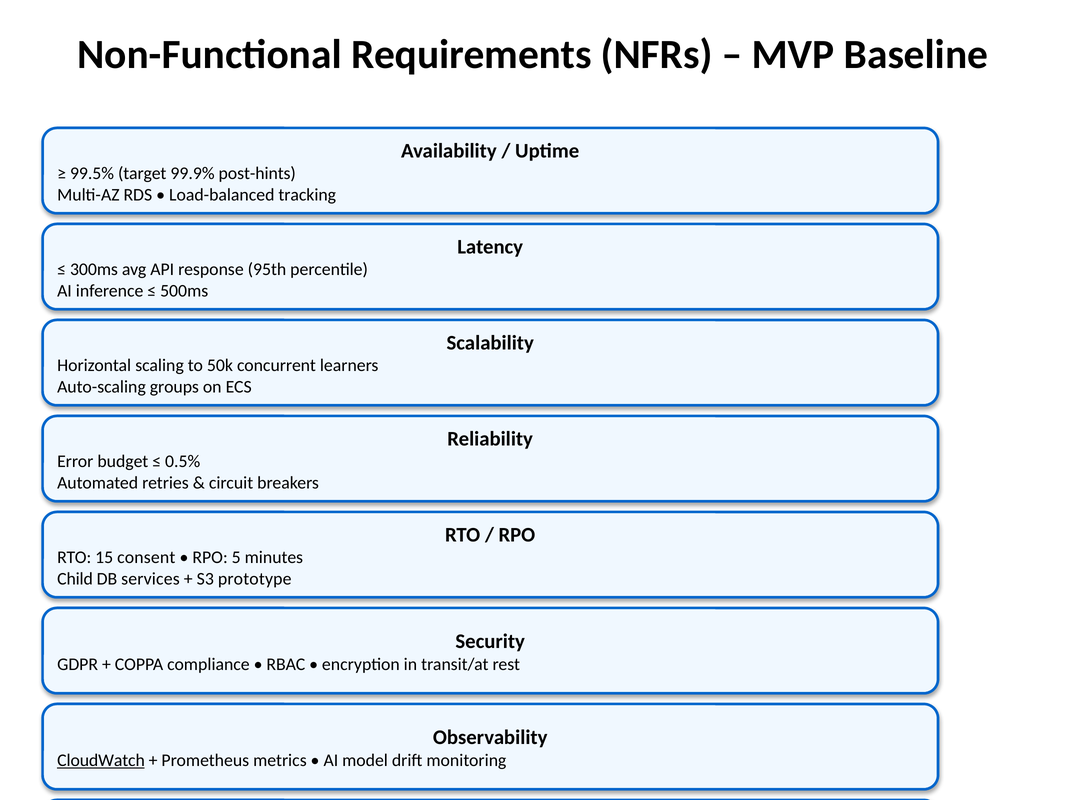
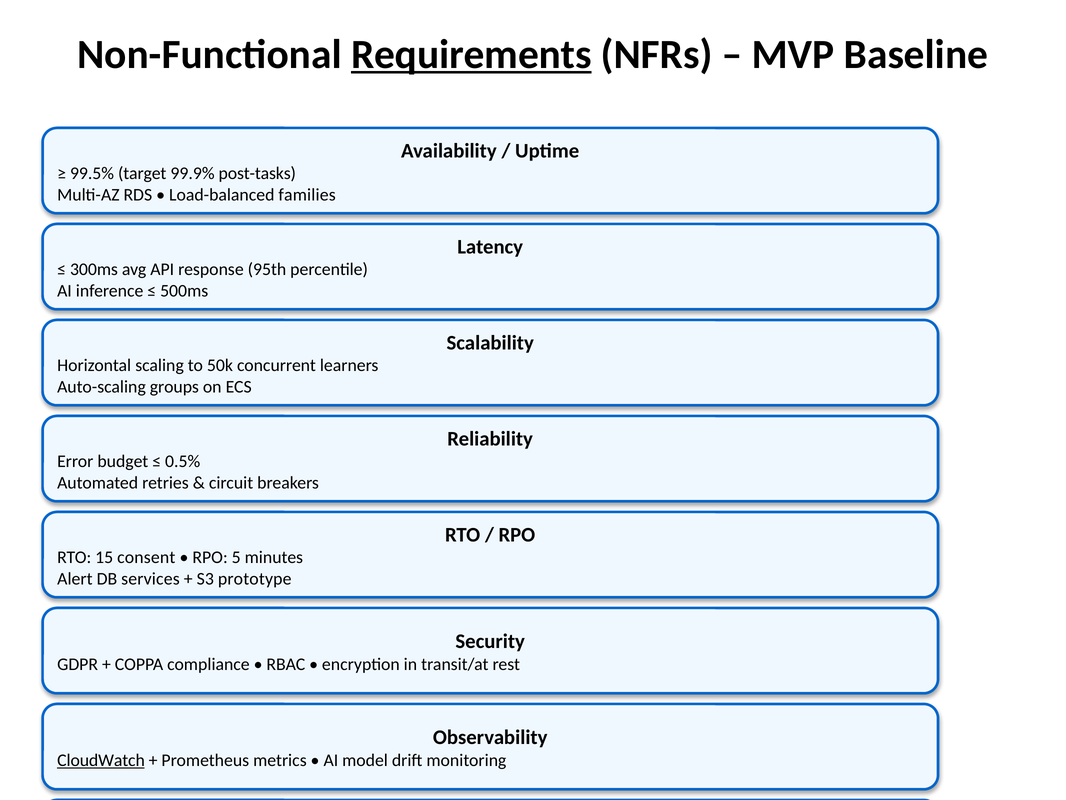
Requirements underline: none -> present (471, 54)
post-hints: post-hints -> post-tasks (257, 174)
tracking: tracking -> families (307, 195)
Child: Child -> Alert (75, 579)
